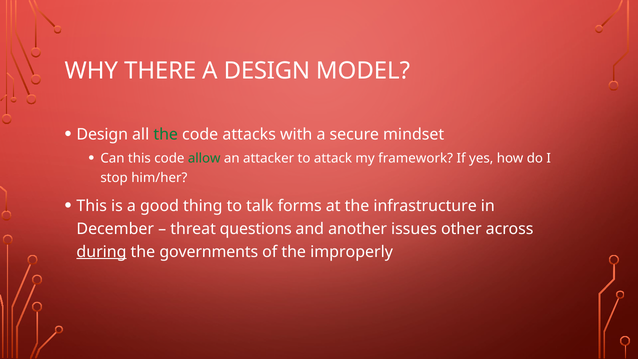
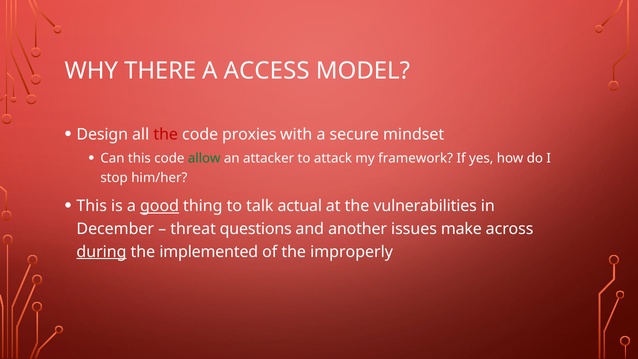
A DESIGN: DESIGN -> ACCESS (267, 71)
the colour: green -> red (166, 135)
attacks: attacks -> proxies (249, 135)
good underline: none -> present (160, 206)
forms: forms -> actual (300, 206)
infrastructure: infrastructure -> vulnerabilities (425, 206)
other: other -> make (461, 229)
governments: governments -> implemented (209, 252)
